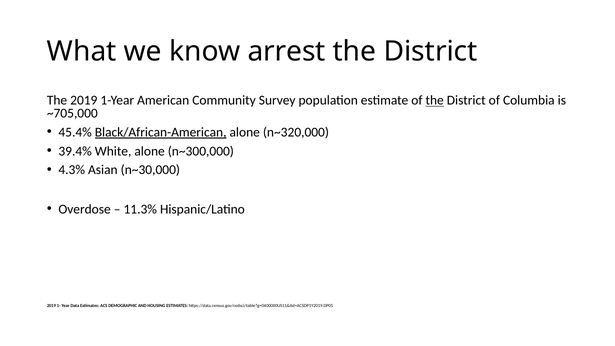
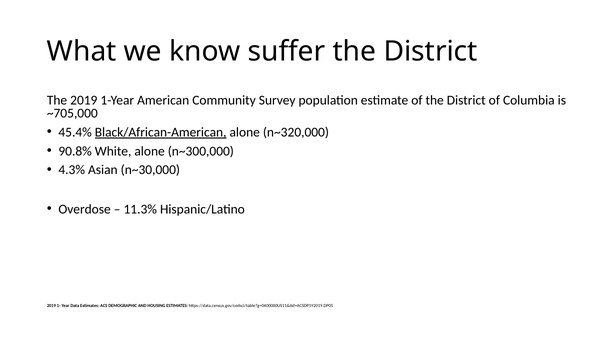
arrest: arrest -> suffer (287, 52)
the underline: present -> none (435, 100)
39.4%: 39.4% -> 90.8% (75, 151)
